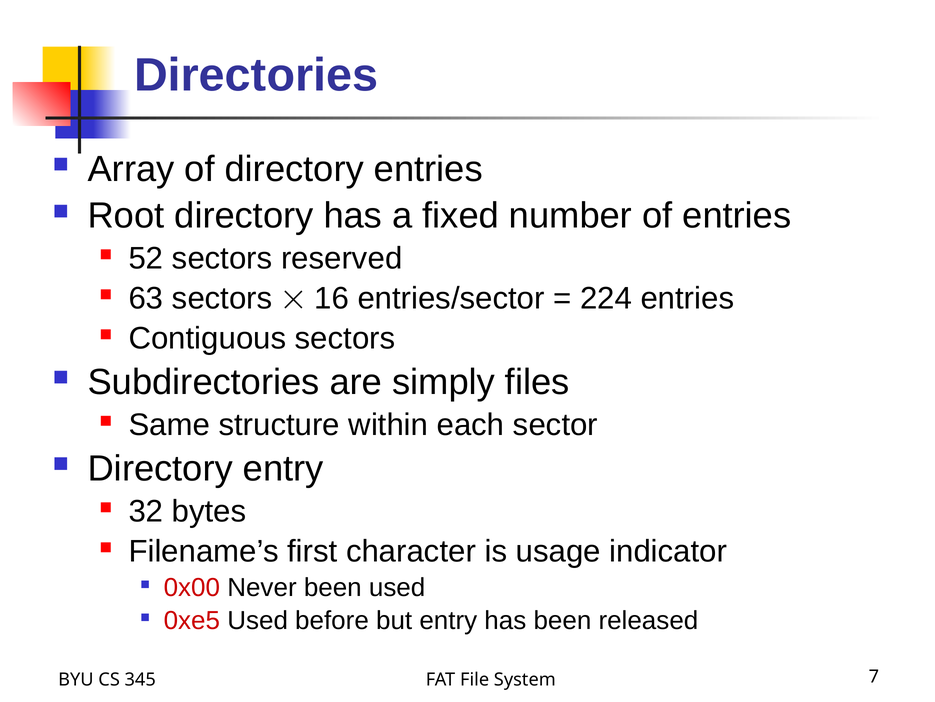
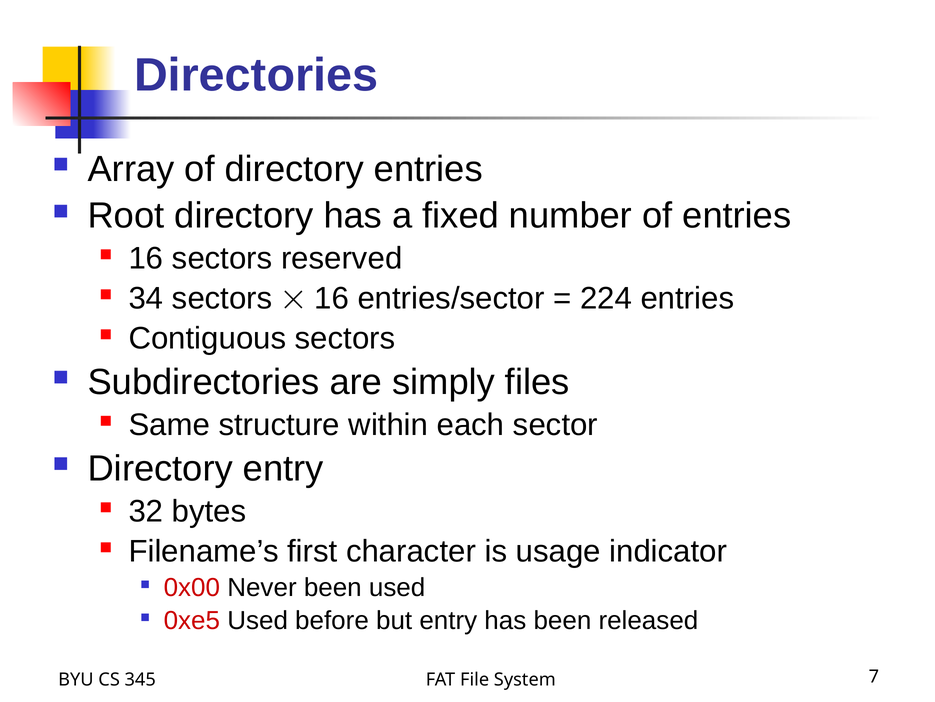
52: 52 -> 16 (146, 258)
63: 63 -> 34 (146, 298)
